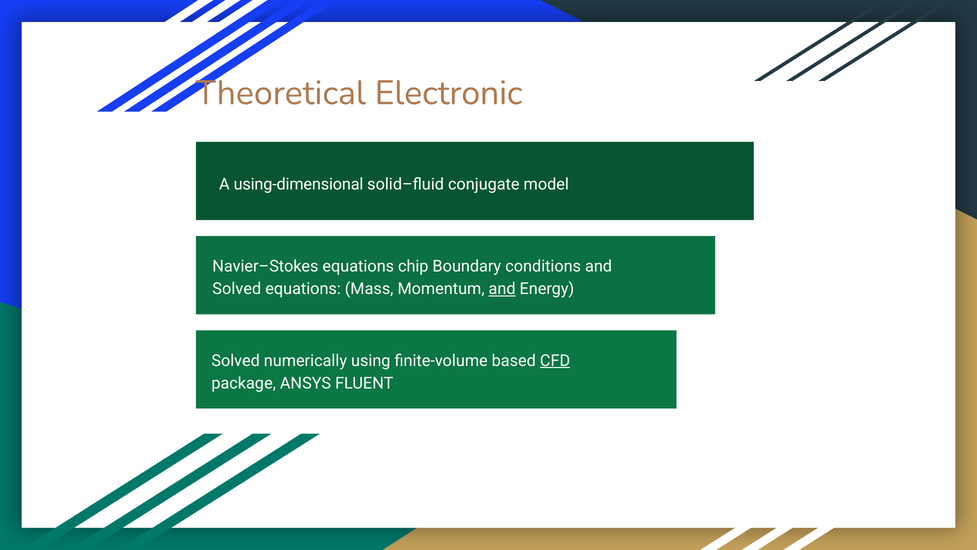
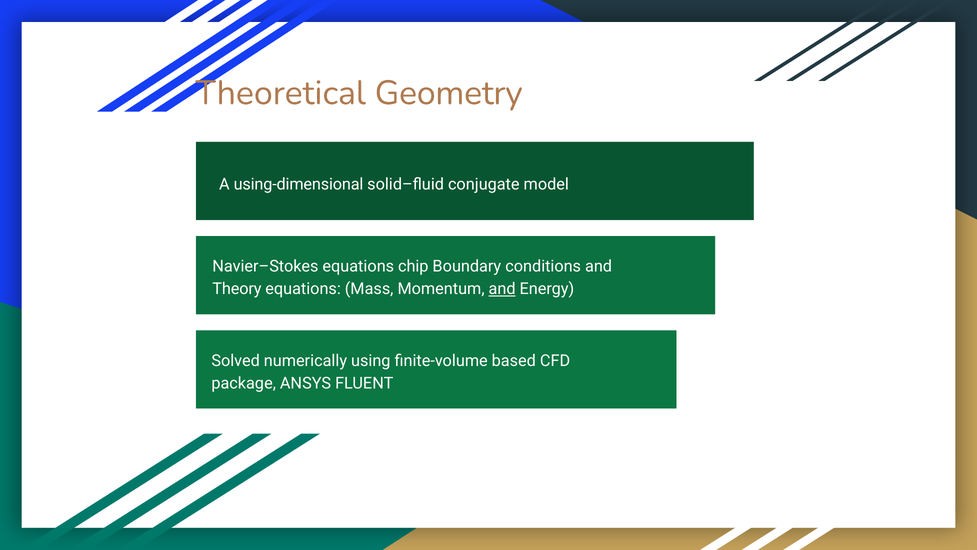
Electronic: Electronic -> Geometry (449, 93)
Solved: Solved -> Theory (237, 289)
CFD underline: present -> none (555, 360)
